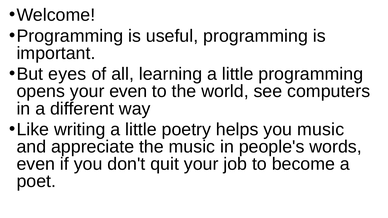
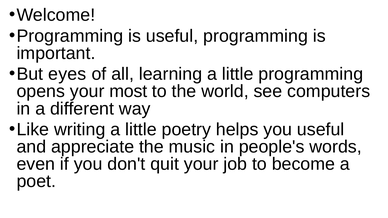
your even: even -> most (128, 91)
you music: music -> useful (321, 130)
